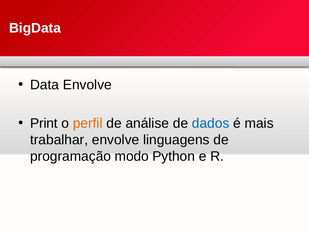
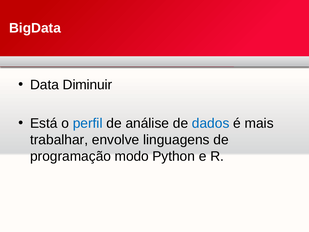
Data Envolve: Envolve -> Diminuir (87, 85)
Print: Print -> Está (44, 123)
perfil colour: orange -> blue (88, 123)
